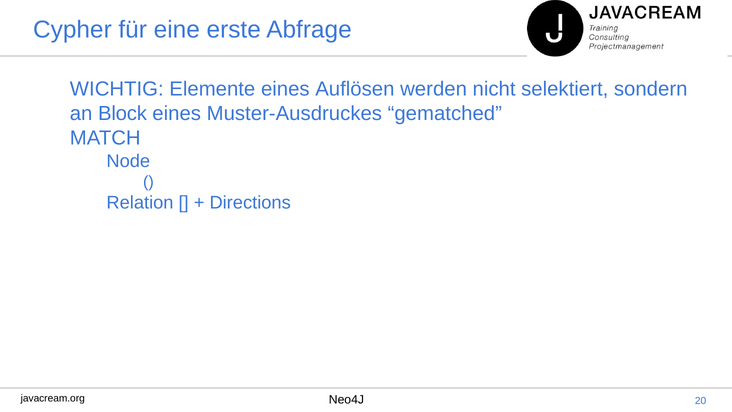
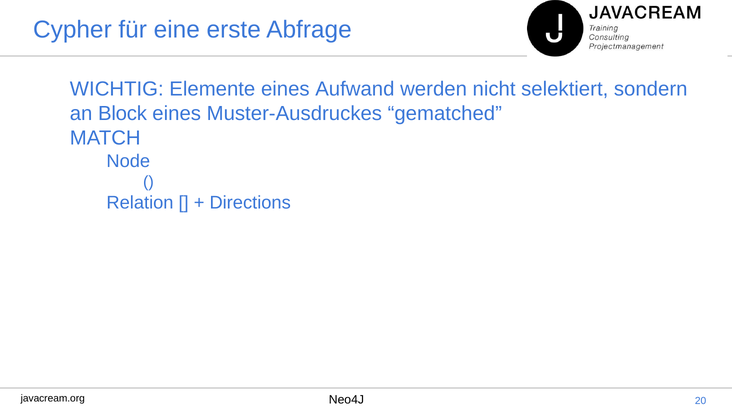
Auflösen: Auflösen -> Aufwand (355, 89)
